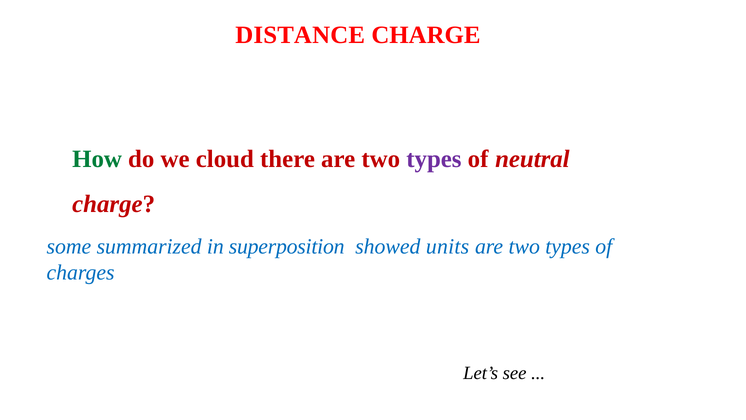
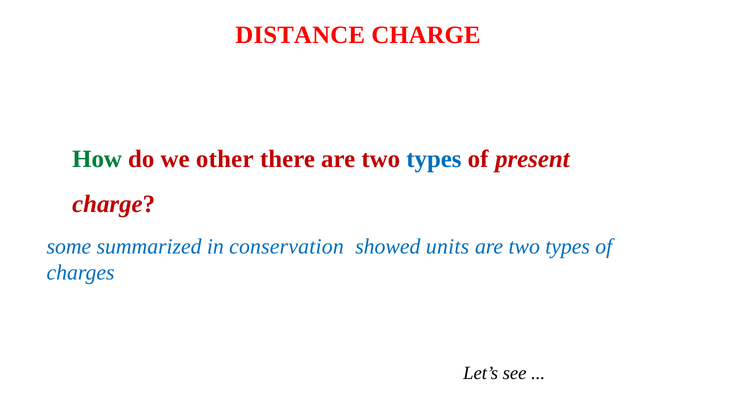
cloud: cloud -> other (225, 159)
types colour: purple -> blue (434, 159)
neutral: neutral -> present (532, 159)
superposition: superposition -> conservation (286, 246)
